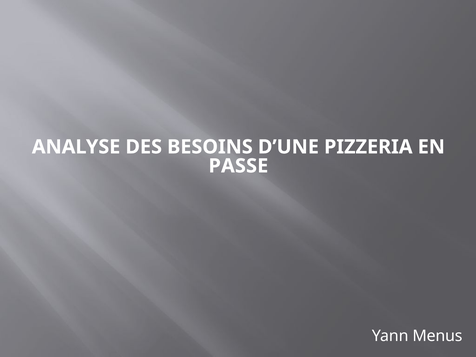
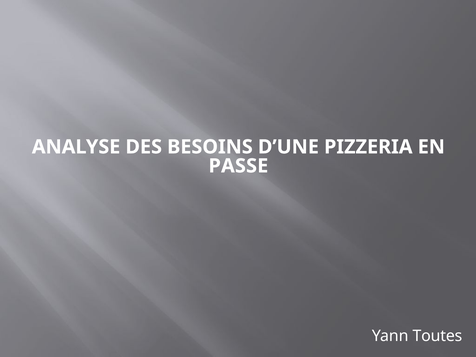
Menus: Menus -> Toutes (437, 336)
